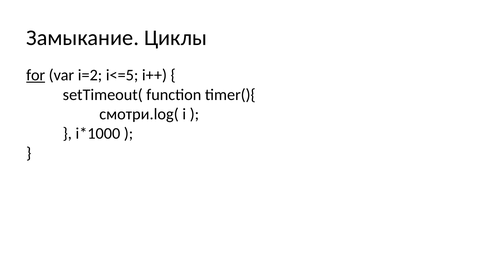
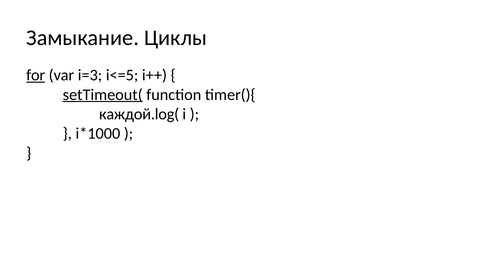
i=2: i=2 -> i=3 (90, 75)
setTimeout( underline: none -> present (103, 95)
смотри.log(: смотри.log( -> каждой.log( (139, 114)
